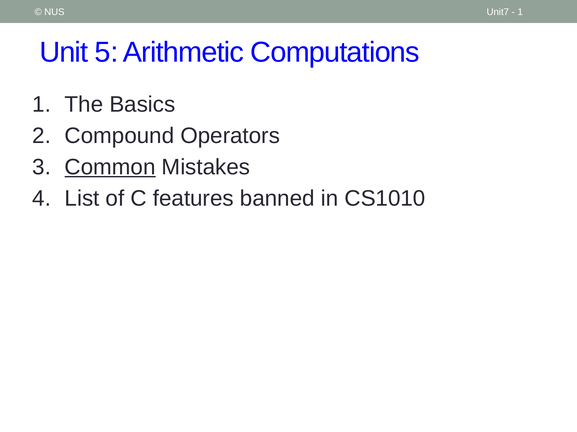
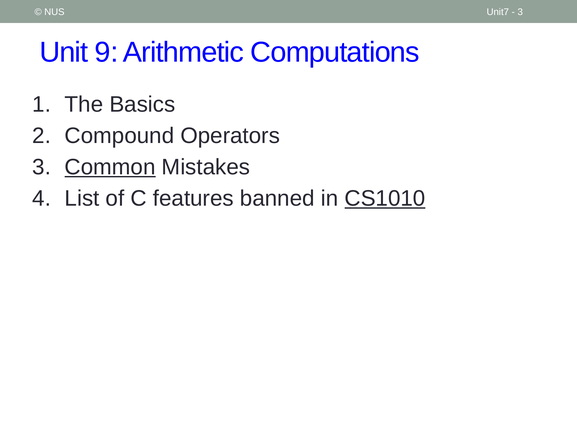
1: 1 -> 3 (520, 12)
5: 5 -> 9 (106, 52)
CS1010 underline: none -> present (385, 199)
